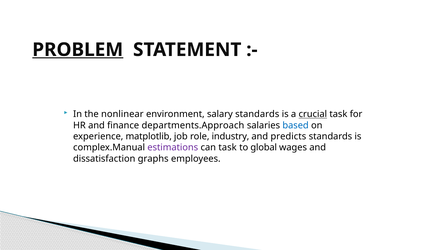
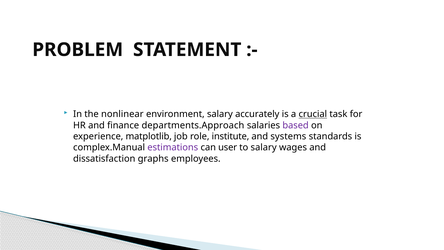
PROBLEM underline: present -> none (78, 50)
salary standards: standards -> accurately (257, 114)
based colour: blue -> purple (296, 125)
industry: industry -> institute (230, 136)
predicts: predicts -> systems (288, 136)
can task: task -> user (228, 147)
to global: global -> salary (264, 147)
